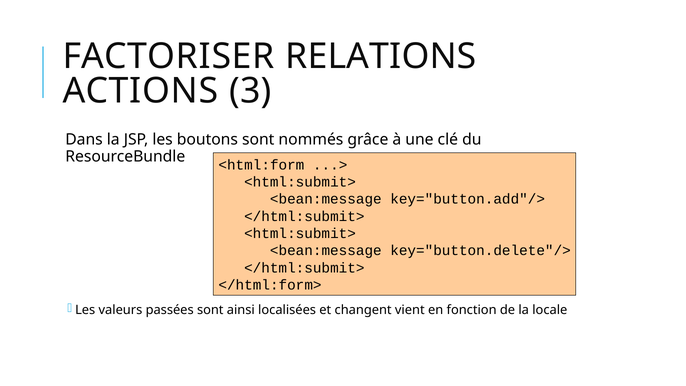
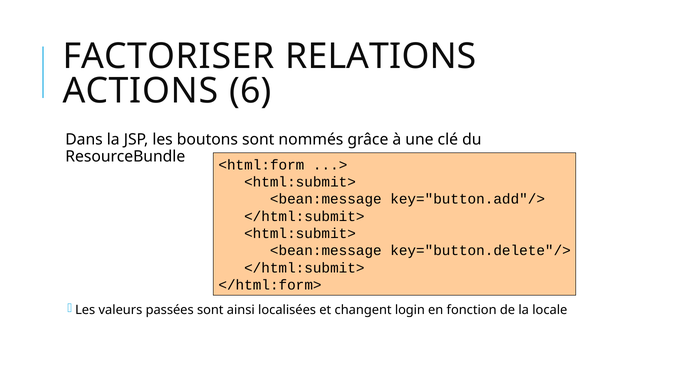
3: 3 -> 6 (250, 91)
vient: vient -> login (410, 310)
